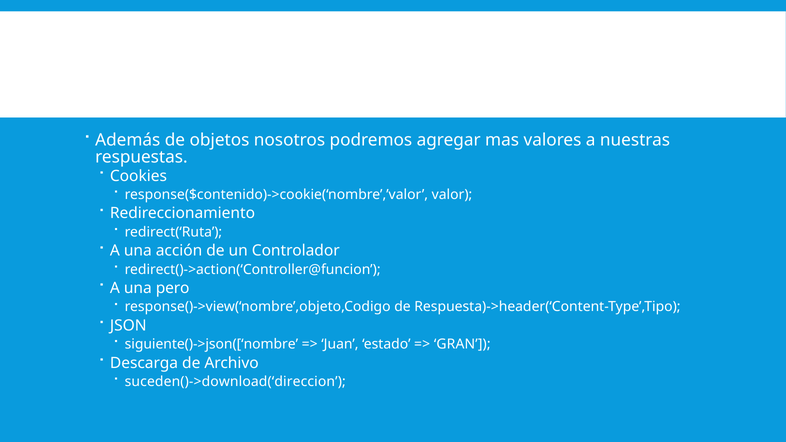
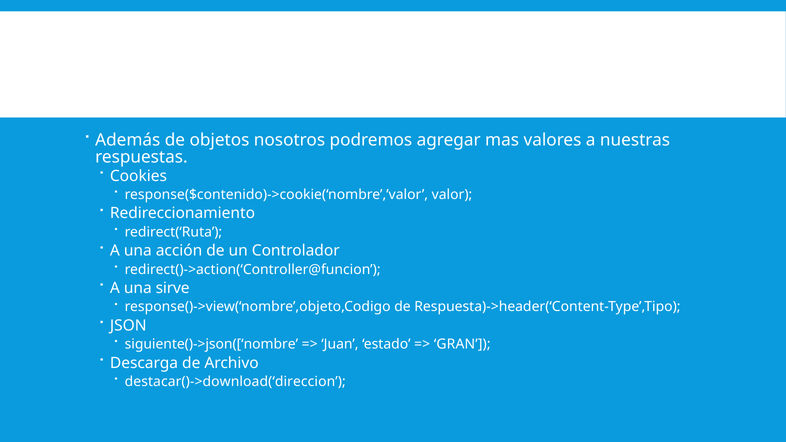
pero: pero -> sirve (173, 288)
suceden()->download(‘direccion: suceden()->download(‘direccion -> destacar()->download(‘direccion (235, 382)
